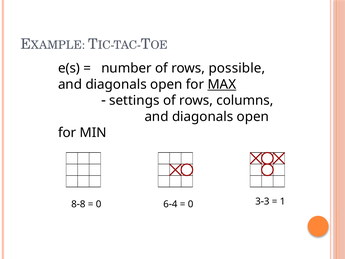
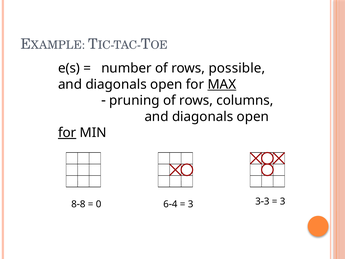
settings: settings -> pruning (134, 100)
for underline: none -> present (67, 133)
0: 0 -> 3 (191, 204)
1: 1 -> 3 (283, 201)
